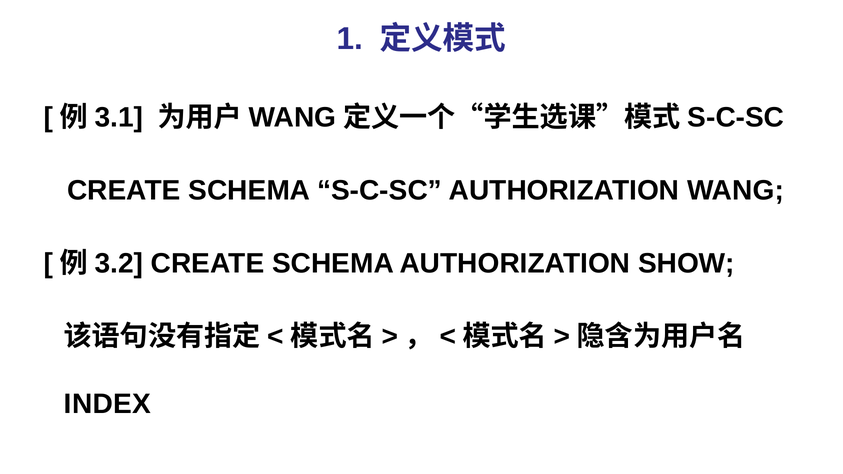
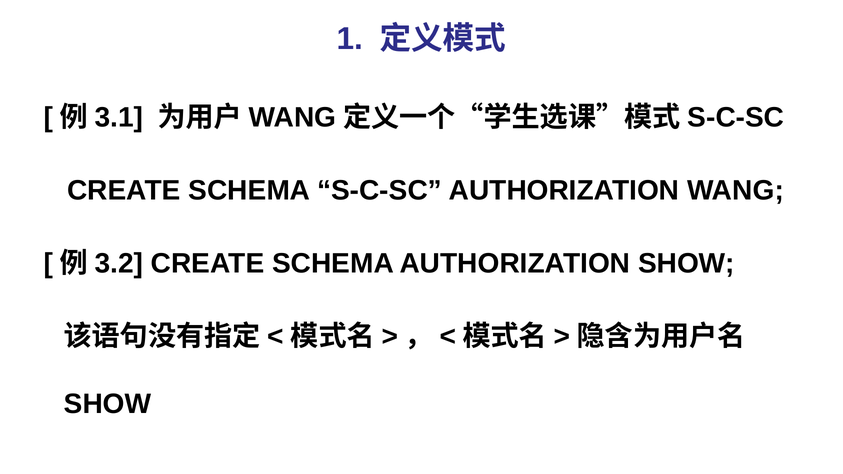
INDEX: INDEX -> SHOW (108, 404)
